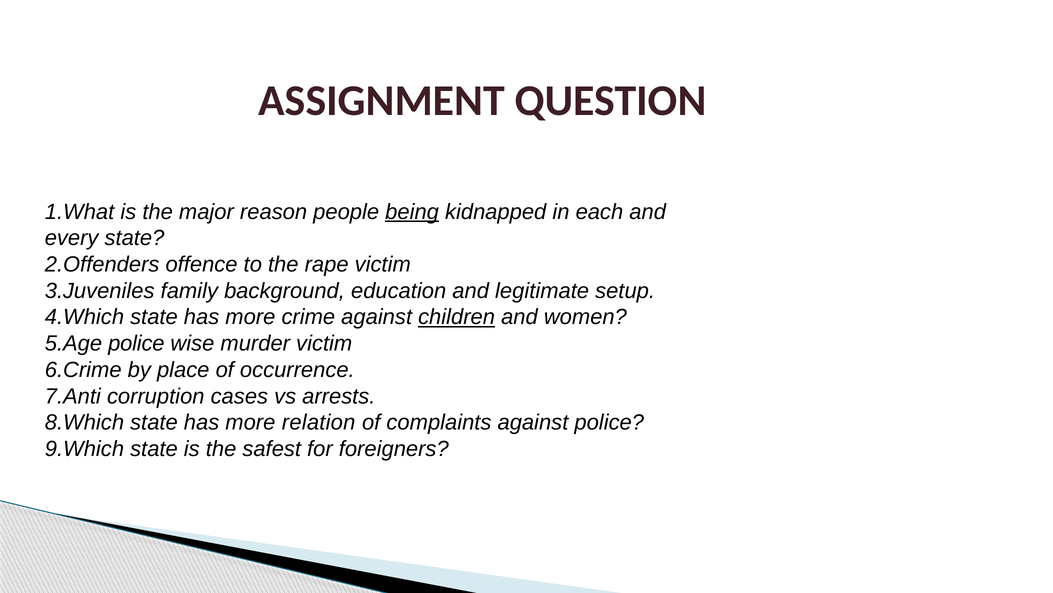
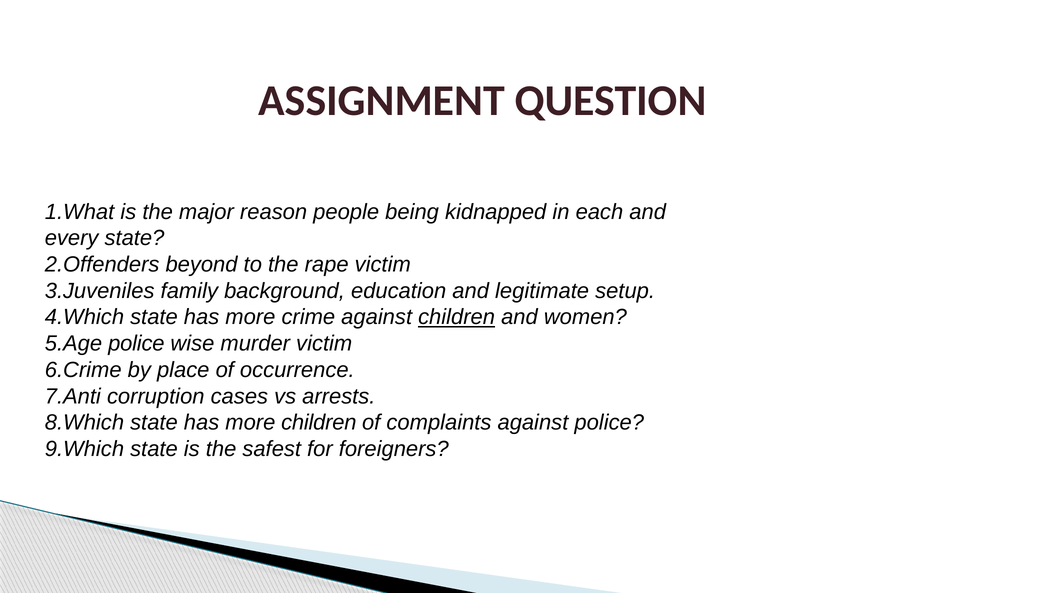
being underline: present -> none (412, 212)
offence: offence -> beyond (202, 264)
more relation: relation -> children (319, 422)
